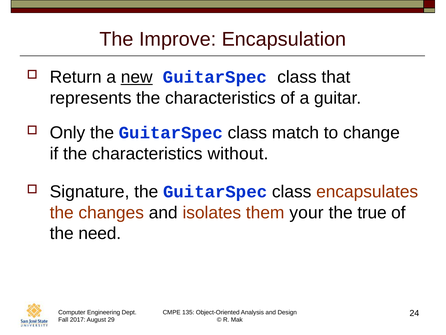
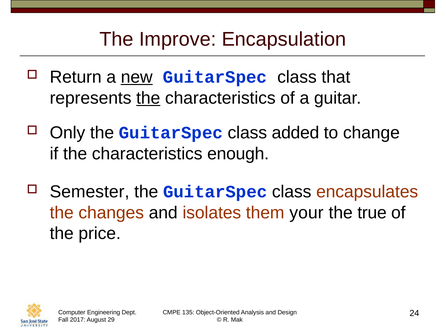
the underline: none -> present (148, 98)
match: match -> added (295, 133)
without: without -> enough (238, 153)
Signature: Signature -> Semester (90, 192)
need: need -> price (100, 233)
